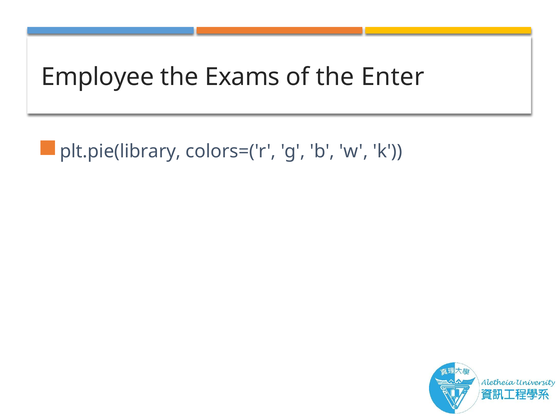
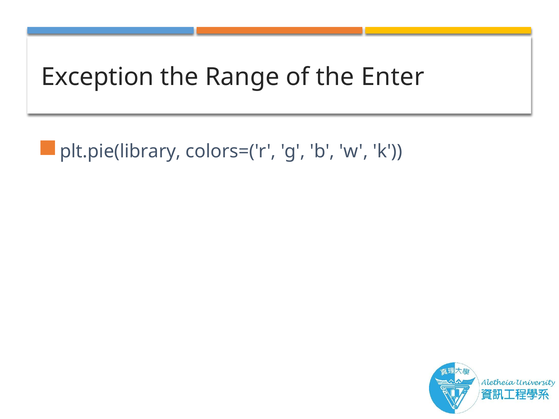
Employee: Employee -> Exception (98, 77)
Exams: Exams -> Range (242, 77)
